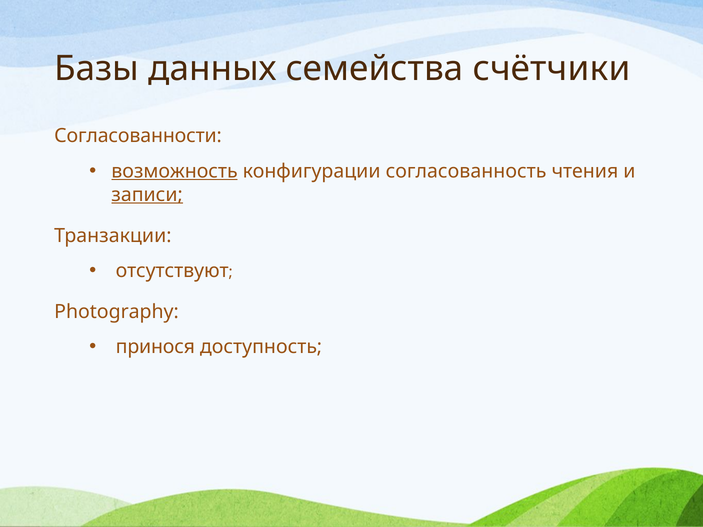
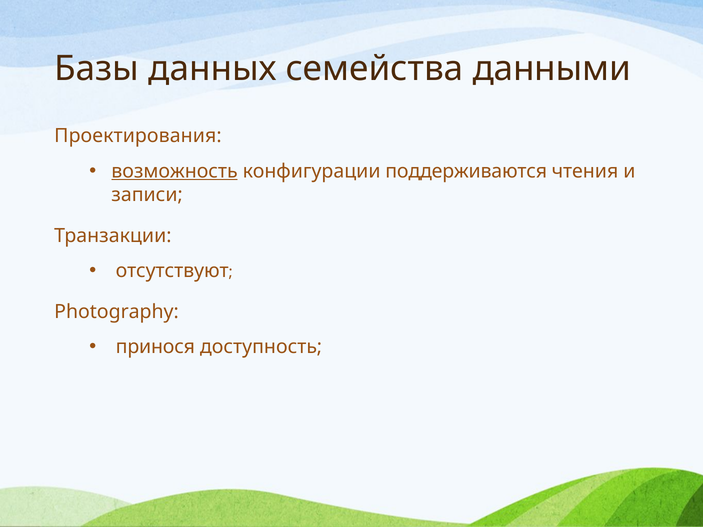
счётчики: счётчики -> данными (552, 69)
Согласованности: Согласованности -> Проектирования (138, 136)
согласованность: согласованность -> поддерживаются (466, 171)
записи underline: present -> none (147, 195)
